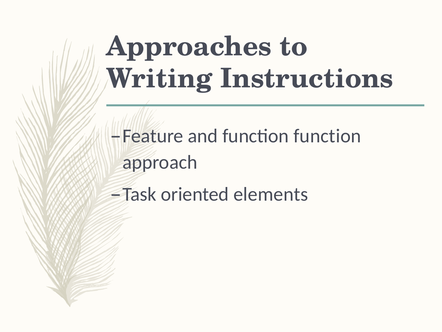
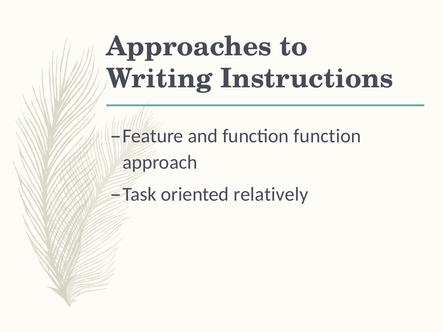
elements: elements -> relatively (271, 194)
